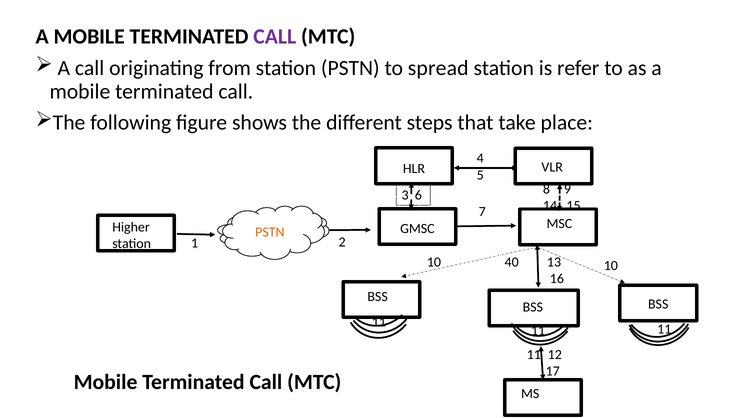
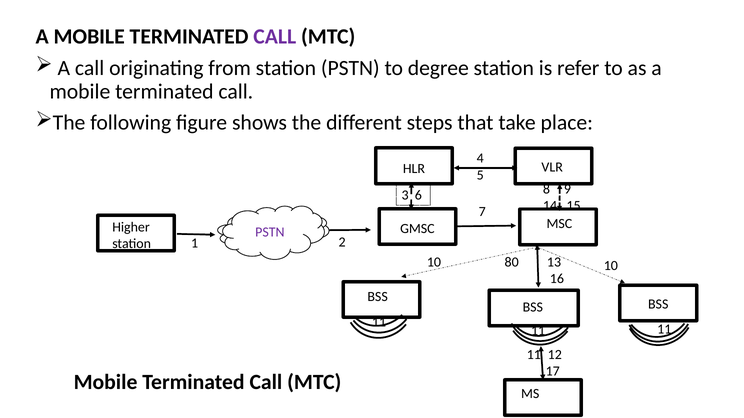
spread: spread -> degree (438, 68)
PSTN colour: orange -> purple (270, 233)
40: 40 -> 80 (512, 262)
